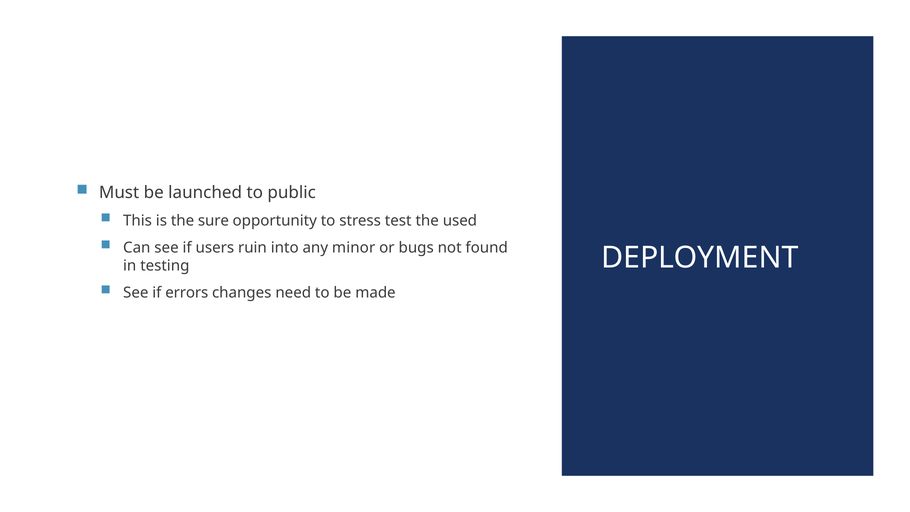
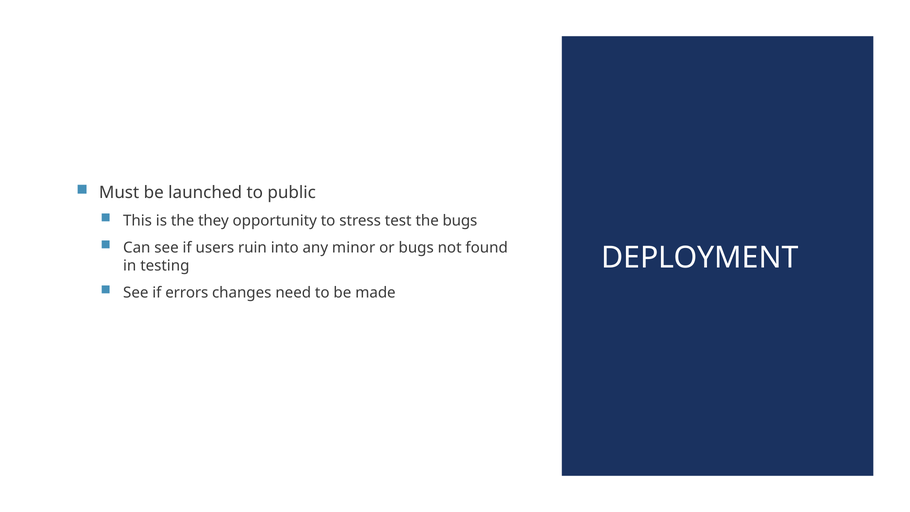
sure: sure -> they (213, 221)
the used: used -> bugs (460, 221)
